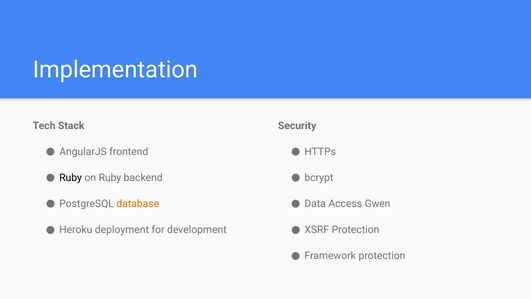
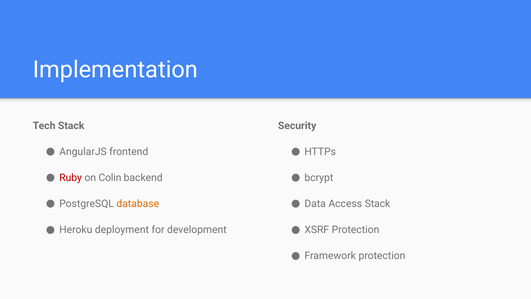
Ruby colour: black -> red (71, 178)
on Ruby: Ruby -> Colin (110, 178)
Access Gwen: Gwen -> Stack (378, 204)
